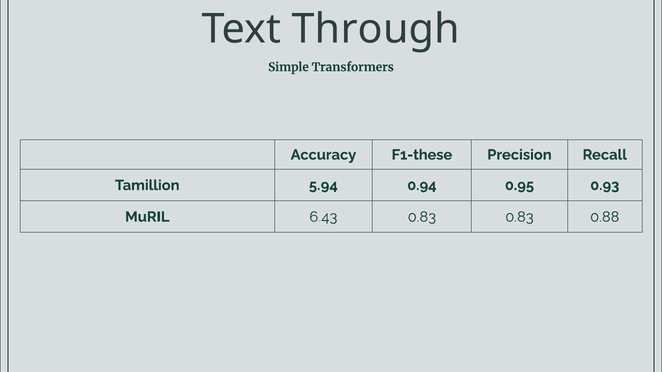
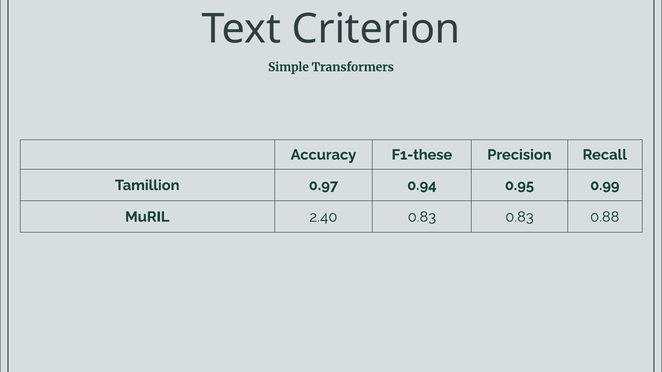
Through: Through -> Criterion (376, 29)
5.94: 5.94 -> 0.97 (323, 185)
0.93: 0.93 -> 0.99 (605, 185)
6.43: 6.43 -> 2.40 (323, 217)
